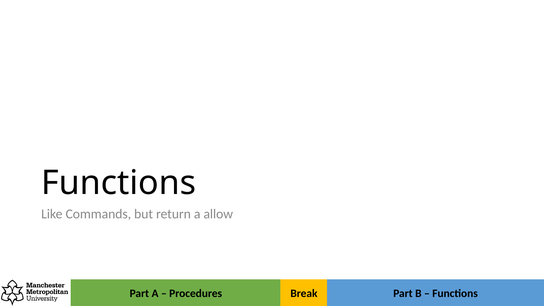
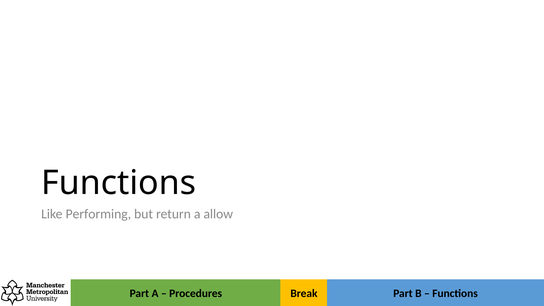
Commands: Commands -> Performing (98, 214)
